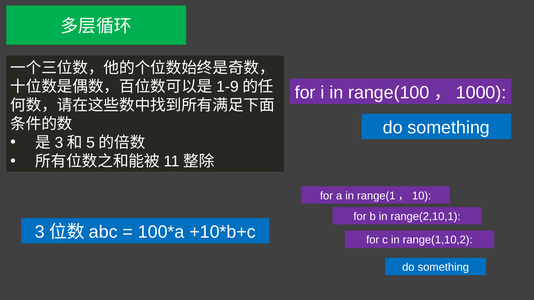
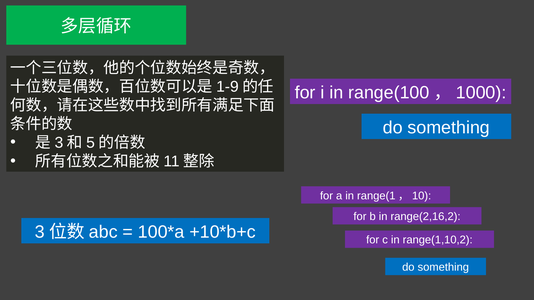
range(2,10,1: range(2,10,1 -> range(2,16,2 (426, 217)
